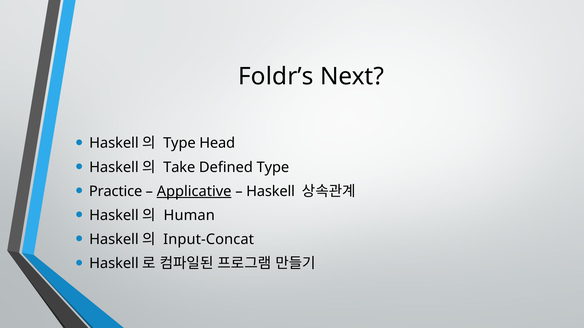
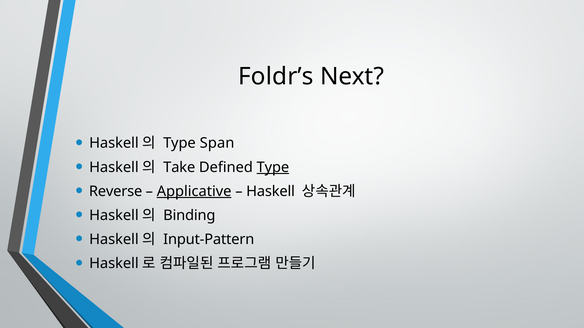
Head: Head -> Span (217, 143)
Type underline: none -> present (273, 167)
Practice: Practice -> Reverse (116, 192)
Human: Human -> Binding (189, 216)
Input-Concat: Input-Concat -> Input-Pattern (209, 240)
